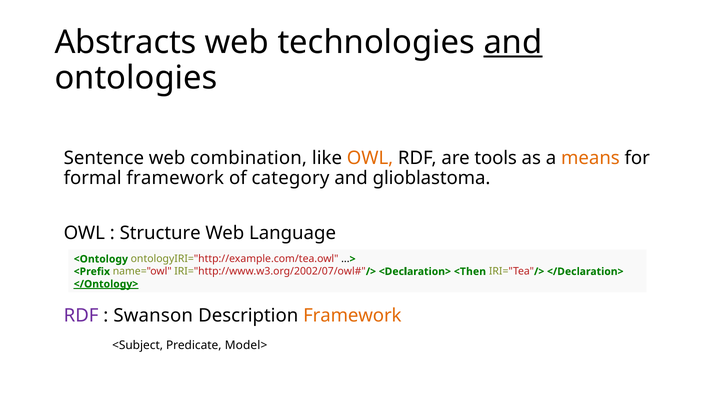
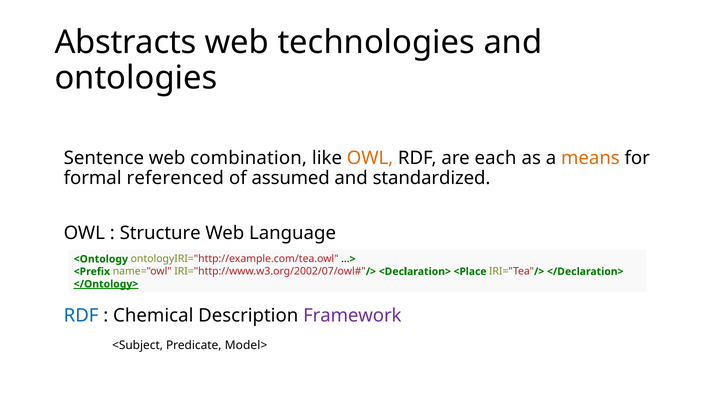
and underline: present -> none (513, 42)
tools: tools -> each (496, 158)
formal framework: framework -> referenced (175, 178)
category: category -> assumed (291, 178)
glioblastoma: glioblastoma -> standardized (432, 178)
<Then: <Then -> <Place (470, 272)
RDF colour: purple -> blue (81, 316)
Swanson: Swanson -> Chemical (153, 316)
Framework colour: orange -> purple (352, 316)
